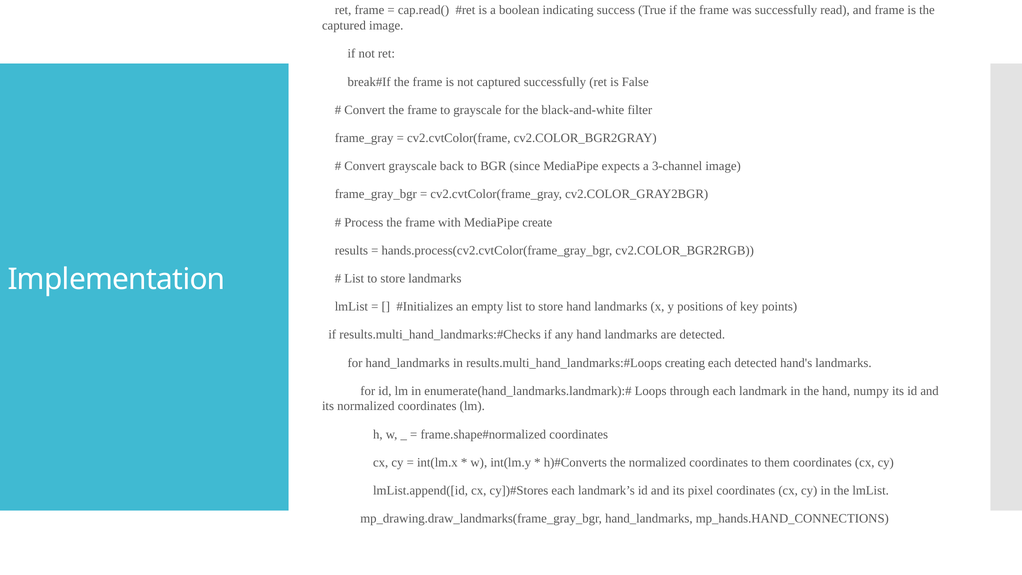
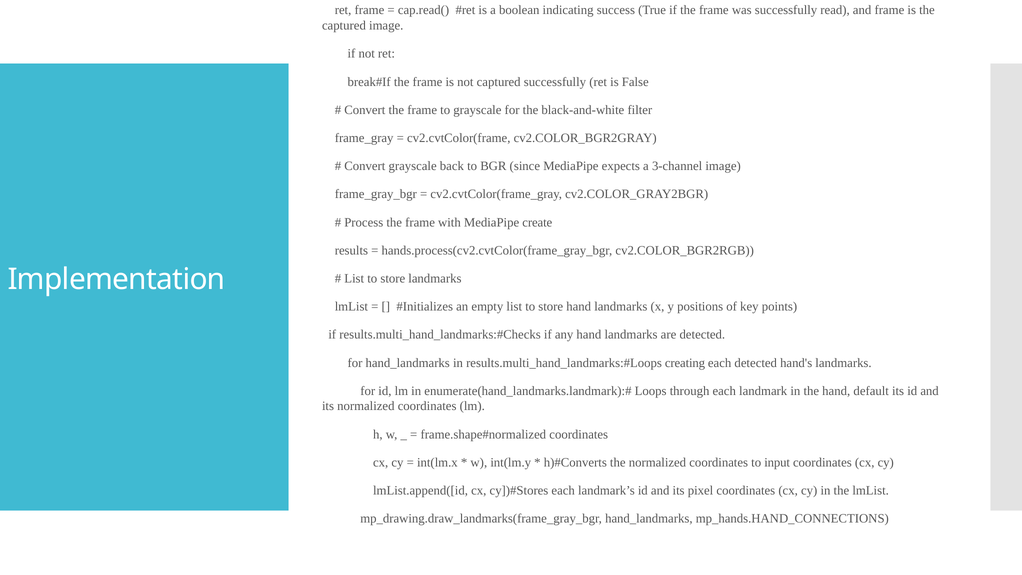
numpy: numpy -> default (871, 391)
them: them -> input (777, 462)
